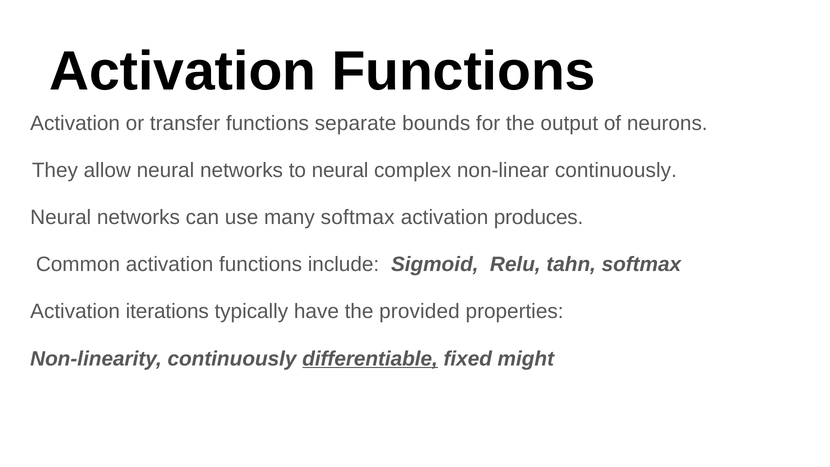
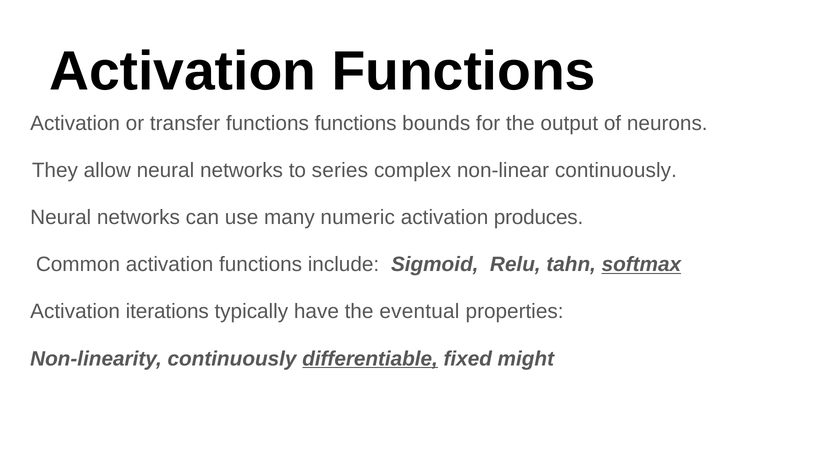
functions separate: separate -> functions (356, 123)
to neural: neural -> series (340, 170)
many softmax: softmax -> numeric (358, 217)
softmax underline: none -> present (641, 264)
provided: provided -> eventual (419, 312)
